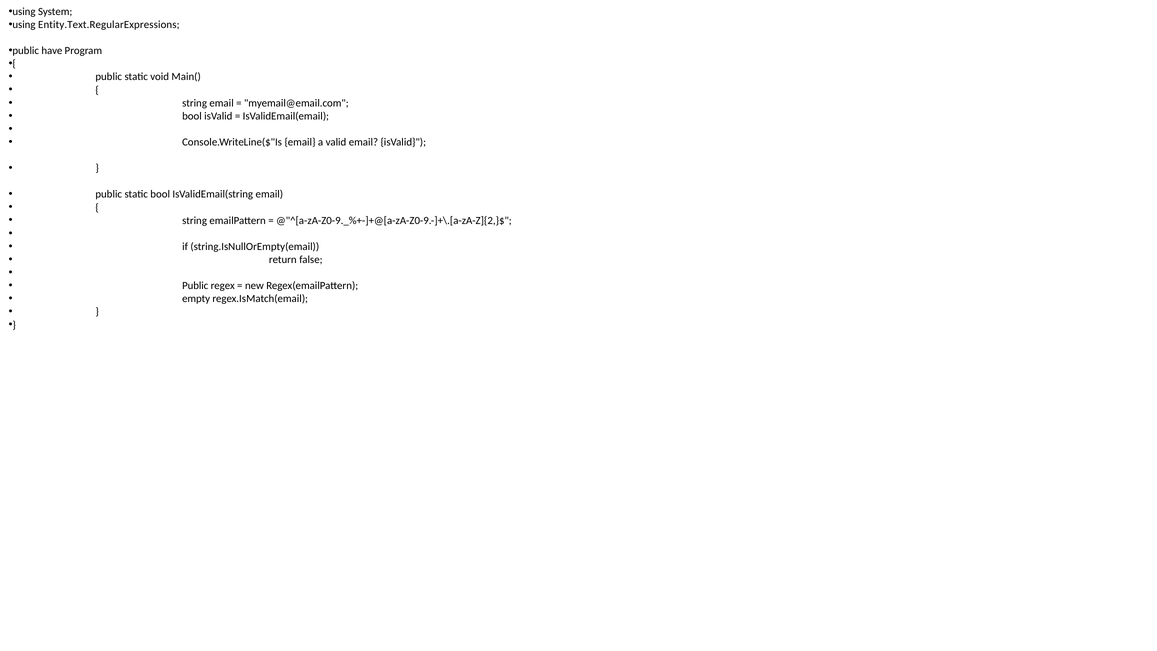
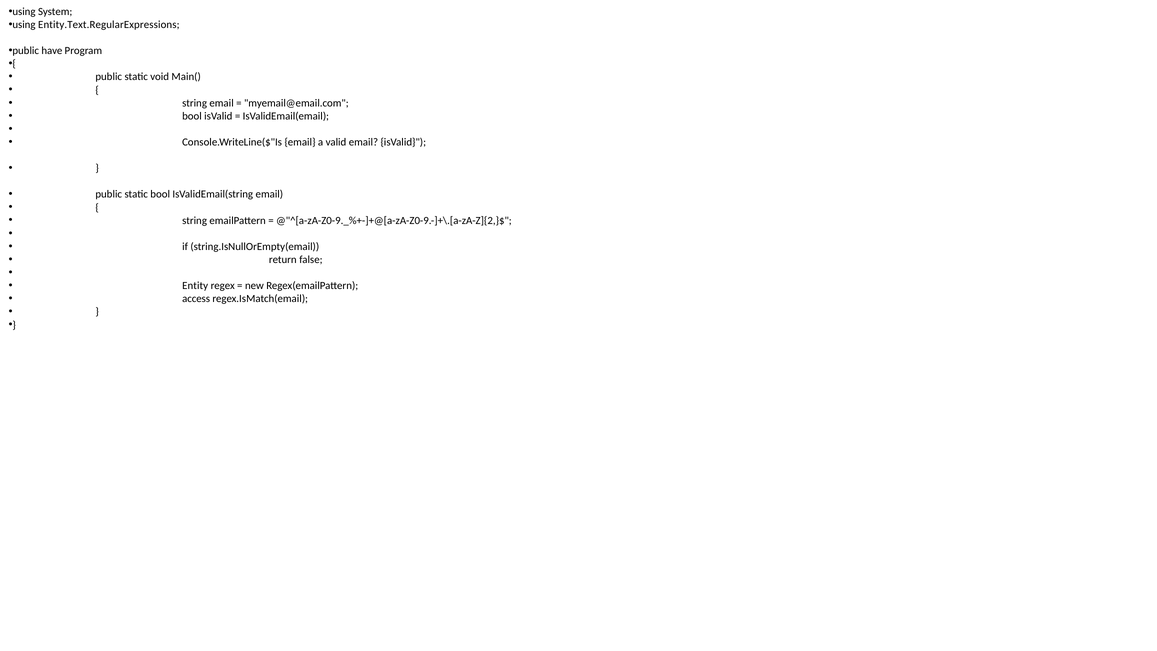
Public: Public -> Entity (195, 286)
empty: empty -> access (196, 299)
